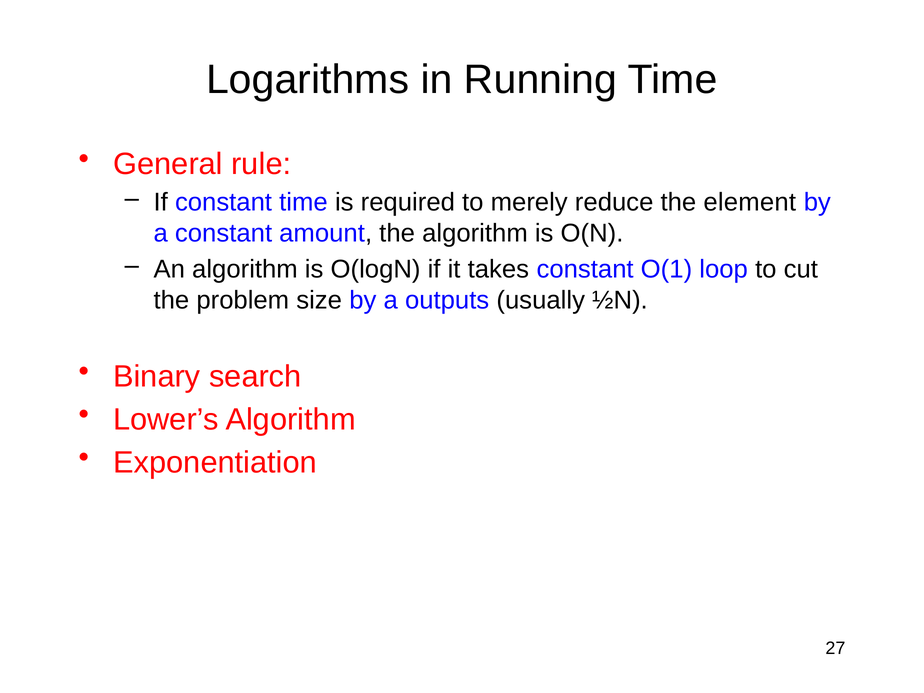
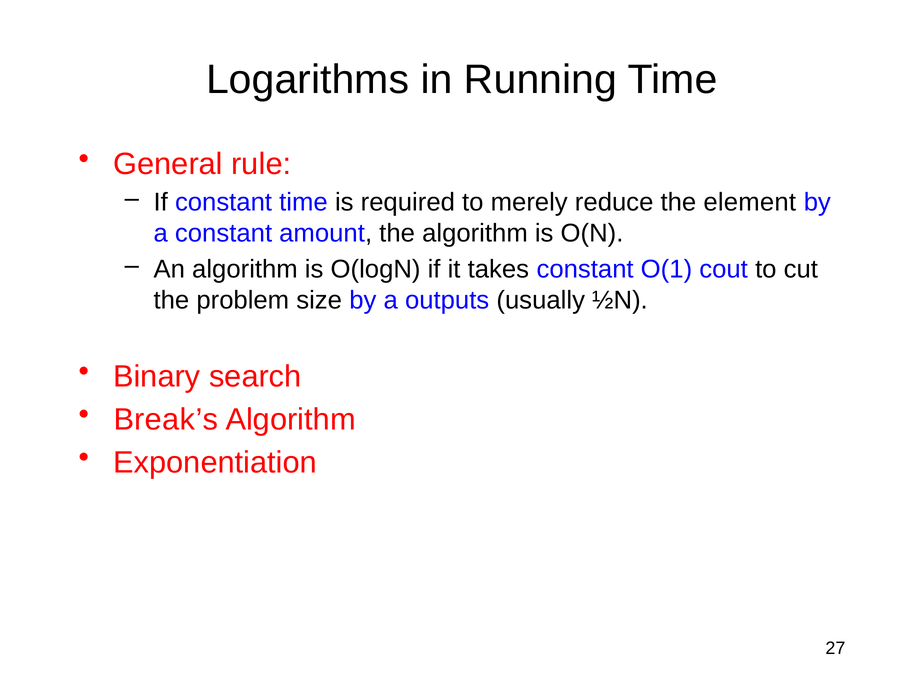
loop: loop -> cout (724, 269)
Lower’s: Lower’s -> Break’s (166, 420)
